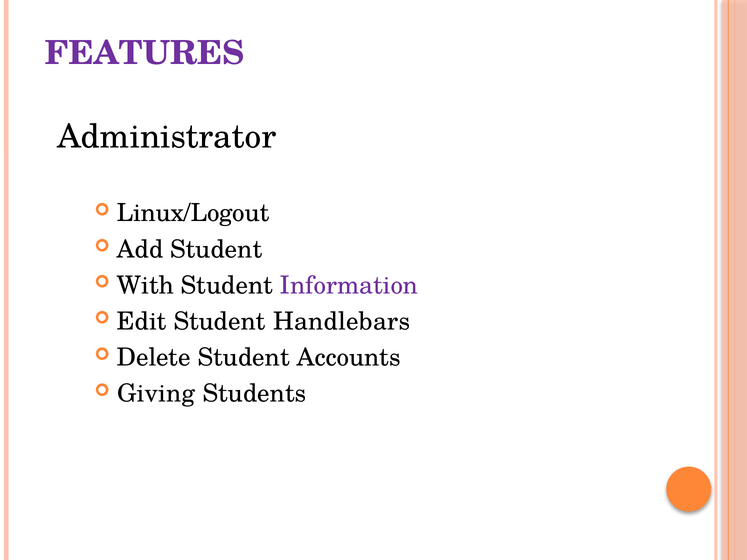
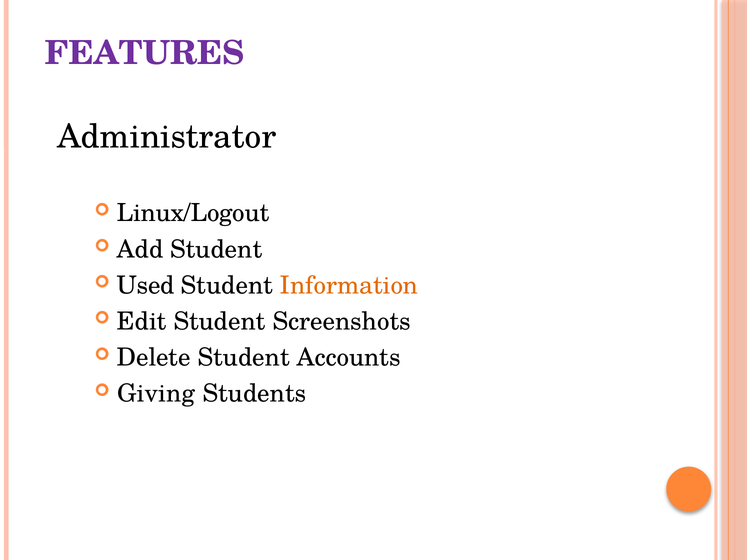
With: With -> Used (146, 286)
Information colour: purple -> orange (349, 286)
Handlebars: Handlebars -> Screenshots (342, 322)
